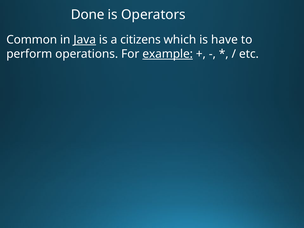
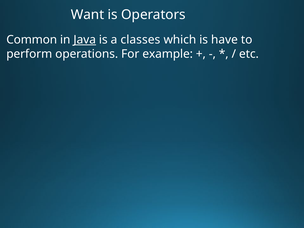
Done: Done -> Want (88, 15)
citizens: citizens -> classes (140, 40)
example underline: present -> none (168, 54)
